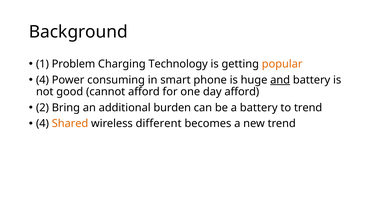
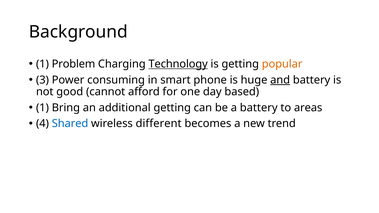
Technology underline: none -> present (178, 64)
4: 4 -> 3 (42, 80)
day afford: afford -> based (242, 92)
2: 2 -> 1 (42, 108)
additional burden: burden -> getting (172, 108)
to trend: trend -> areas (308, 108)
Shared colour: orange -> blue (70, 124)
